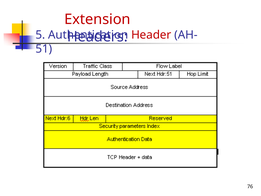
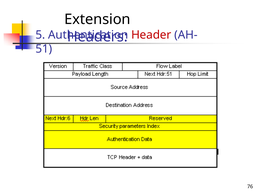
Extension colour: red -> black (97, 19)
